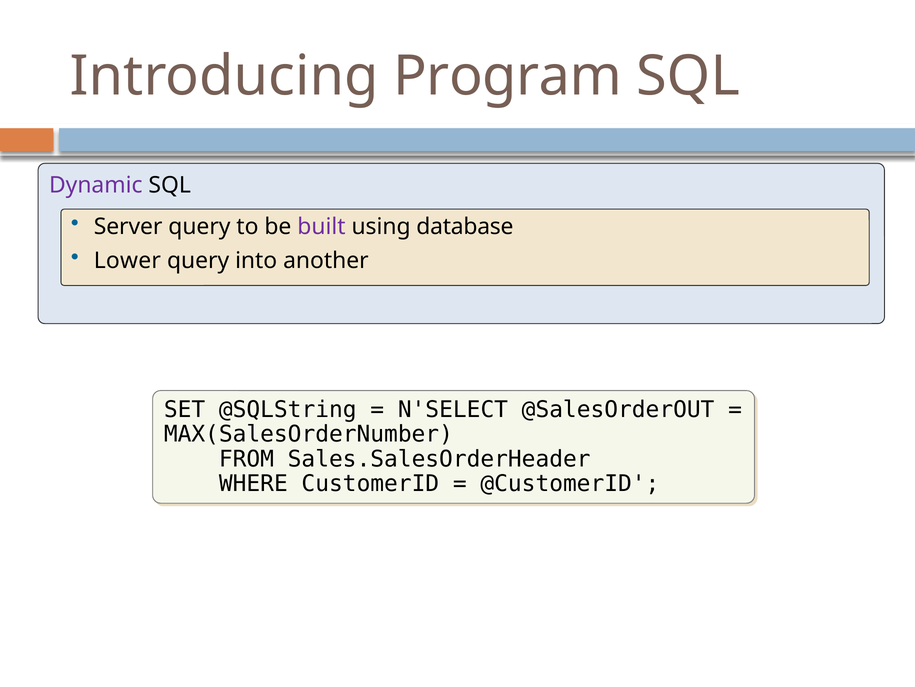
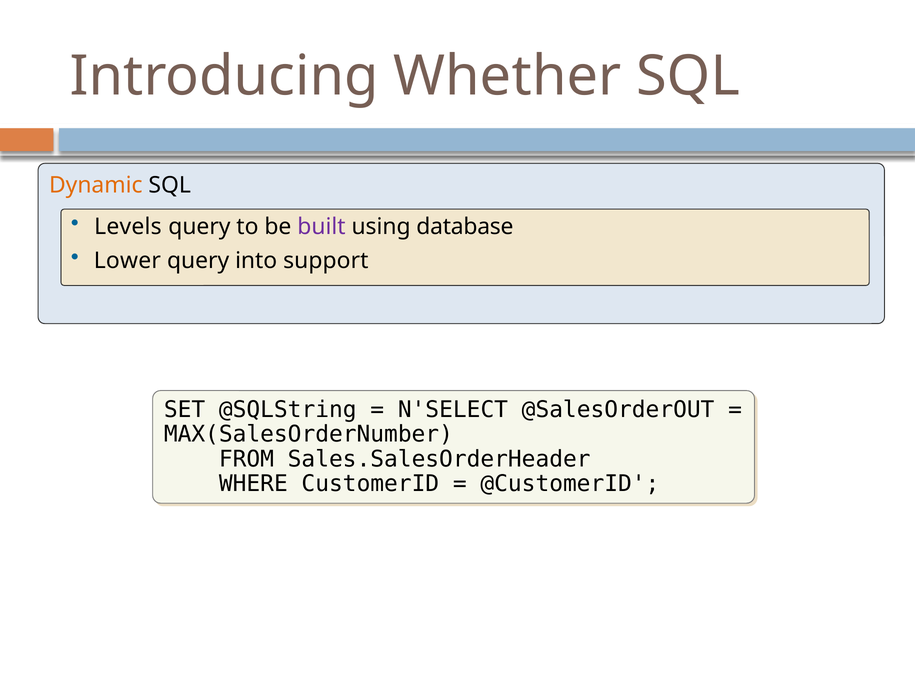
Program: Program -> Whether (507, 76)
Dynamic colour: purple -> orange (96, 185)
Server: Server -> Levels (128, 227)
another: another -> support (326, 260)
